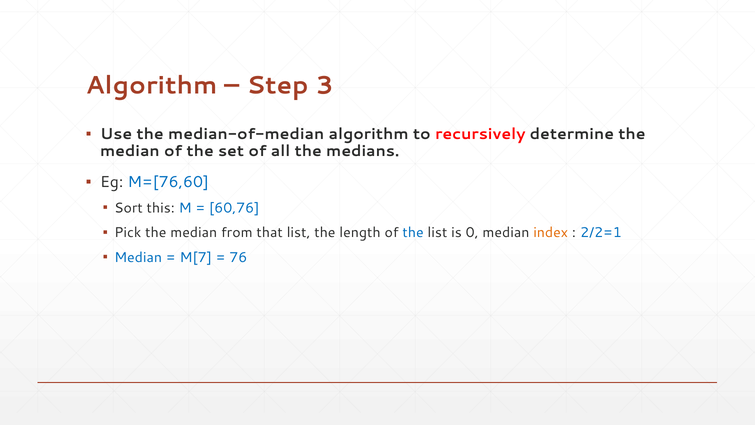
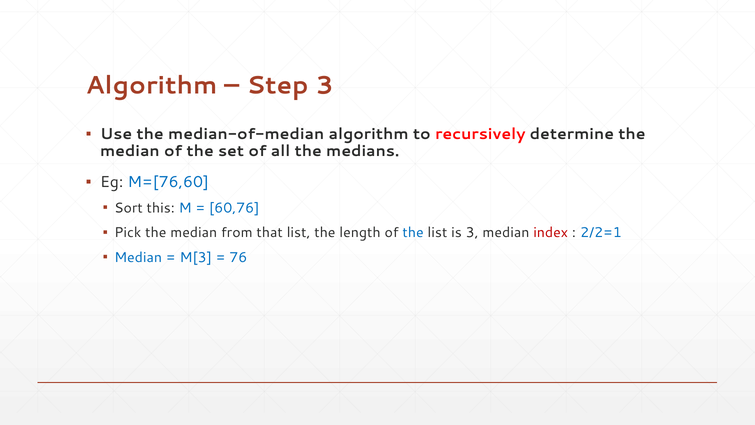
is 0: 0 -> 3 (472, 232)
index colour: orange -> red (551, 232)
M[7: M[7 -> M[3 (196, 257)
